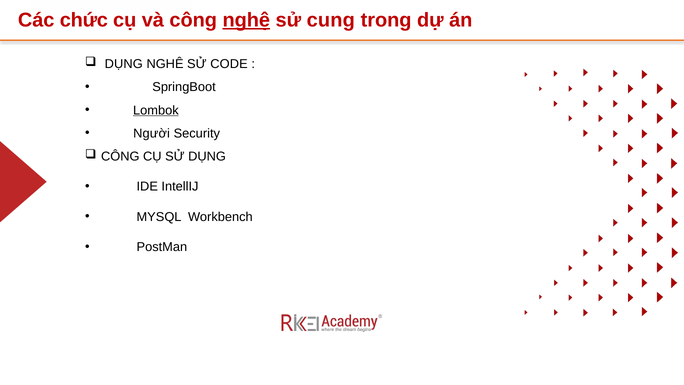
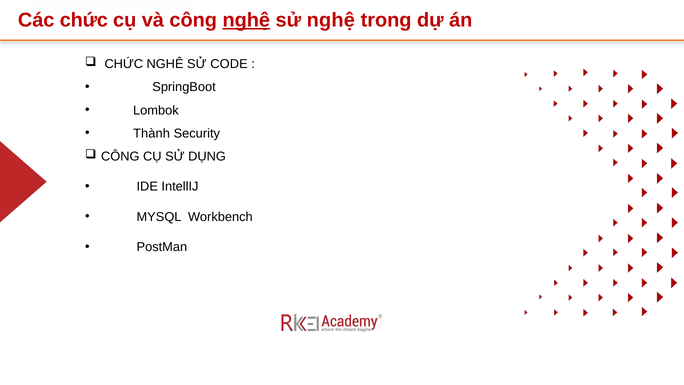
sử cung: cung -> nghệ (331, 20)
DỤNG: DỤNG -> CHỨC (124, 64)
Lombok underline: present -> none (156, 110)
Người: Người -> Thành (152, 133)
